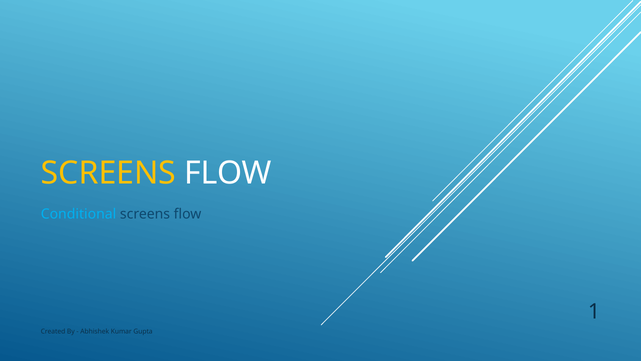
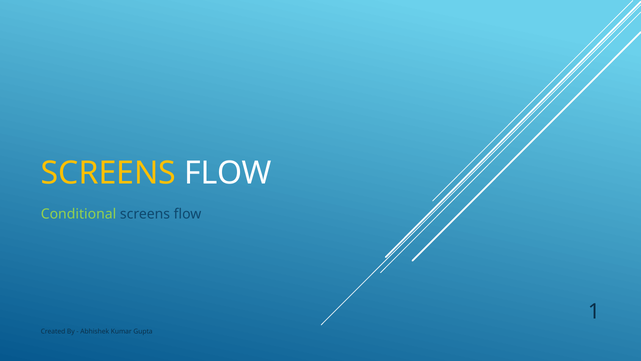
Conditional colour: light blue -> light green (79, 214)
